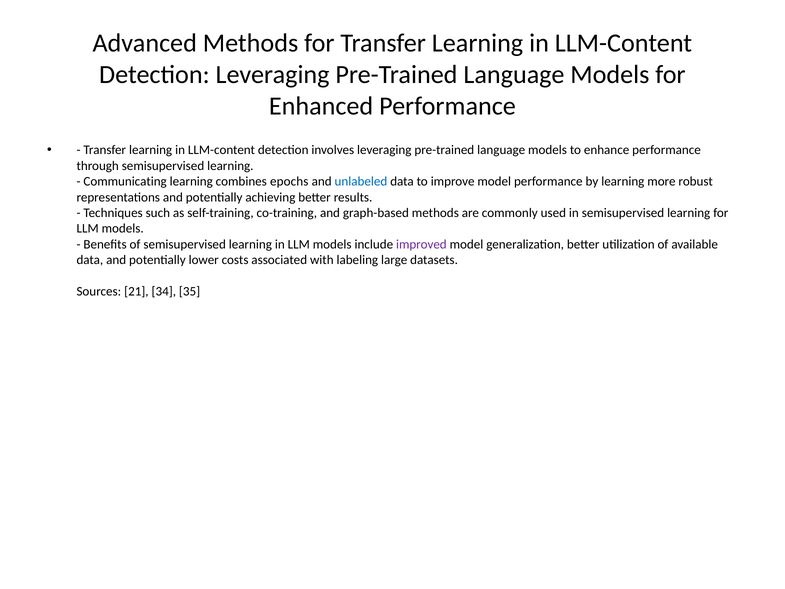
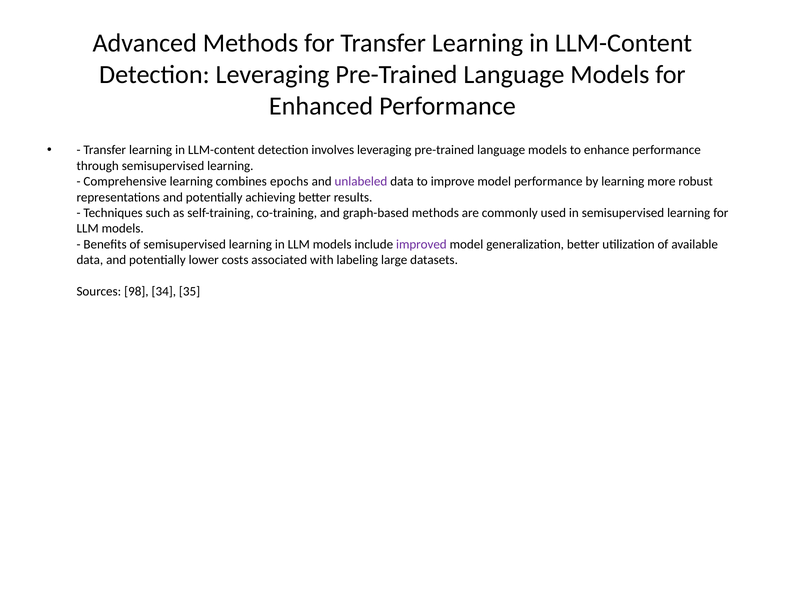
Communicating: Communicating -> Comprehensive (125, 181)
unlabeled colour: blue -> purple (361, 181)
21: 21 -> 98 (136, 291)
